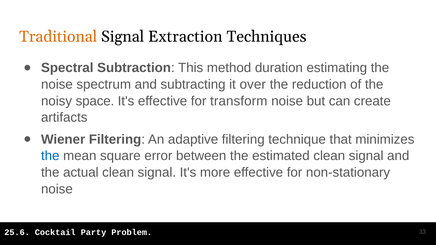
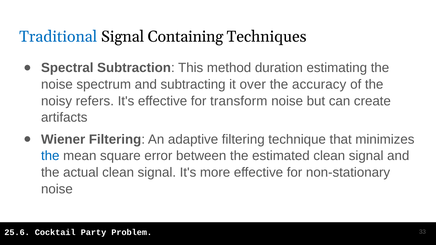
Traditional colour: orange -> blue (58, 37)
Extraction: Extraction -> Containing (186, 37)
reduction: reduction -> accuracy (319, 85)
space: space -> refers (95, 101)
